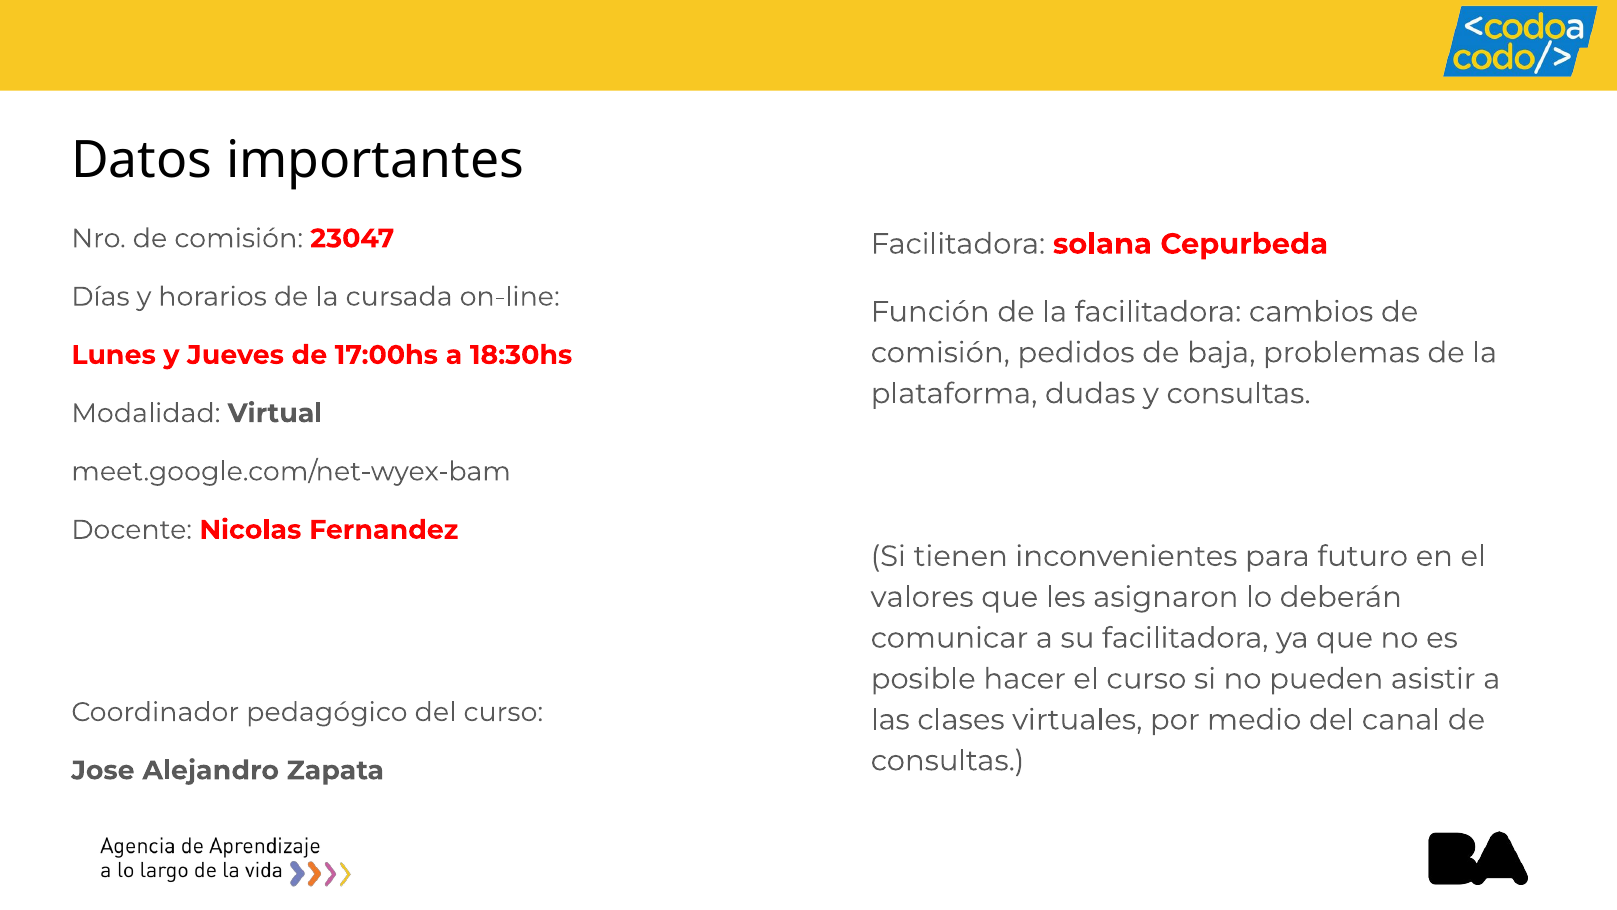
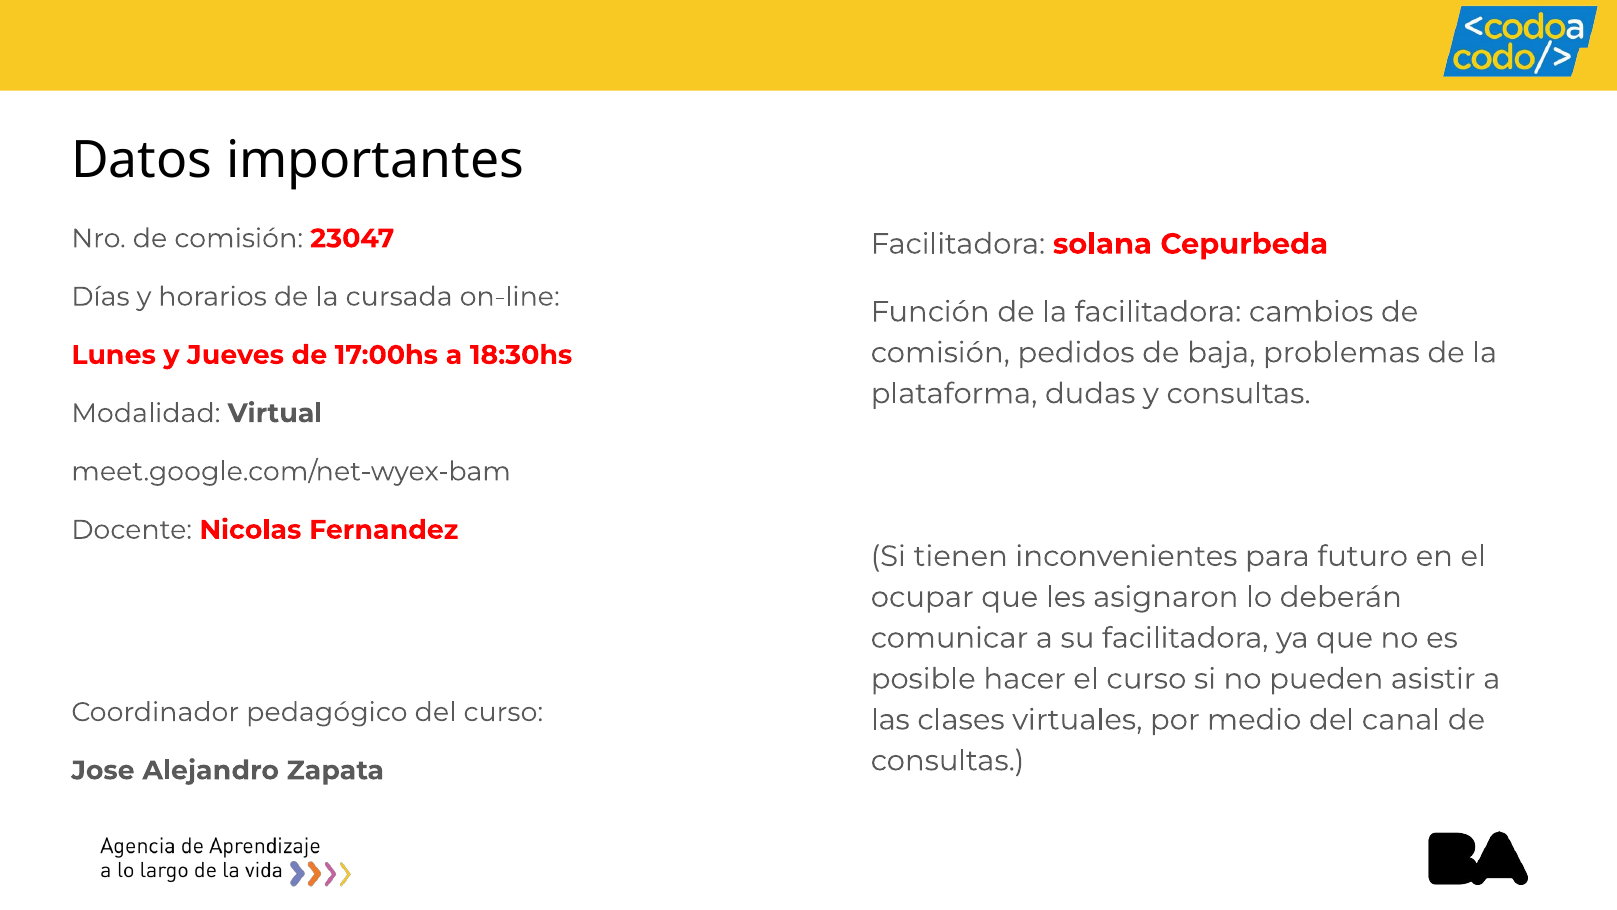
valores: valores -> ocupar (922, 597)
